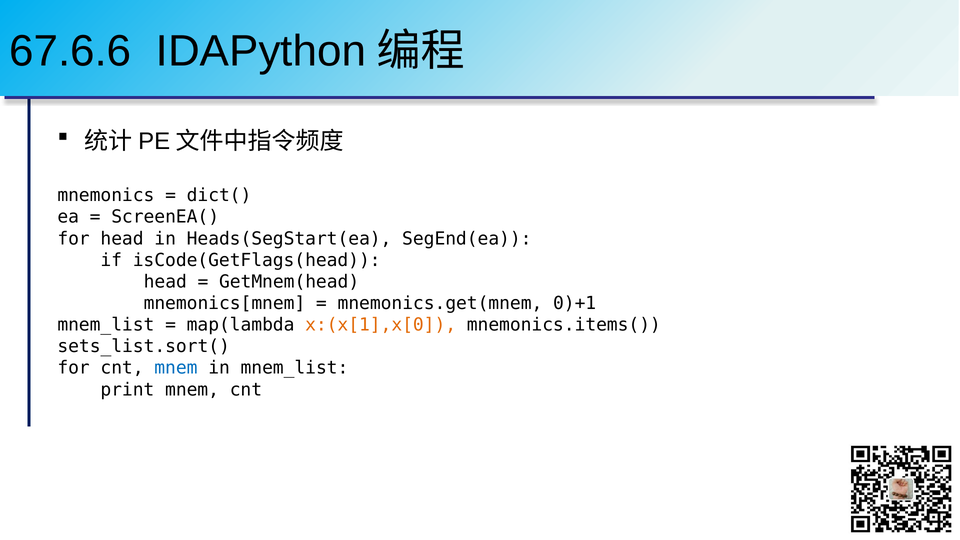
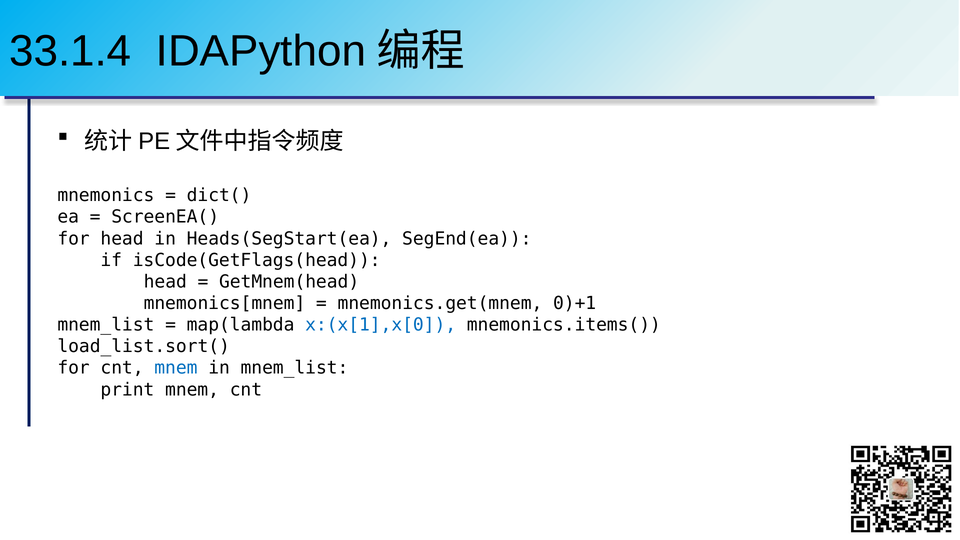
67.6.6: 67.6.6 -> 33.1.4 (70, 51)
x:(x[1],x[0 colour: orange -> blue (381, 325)
sets_list.sort(: sets_list.sort( -> load_list.sort( (144, 347)
